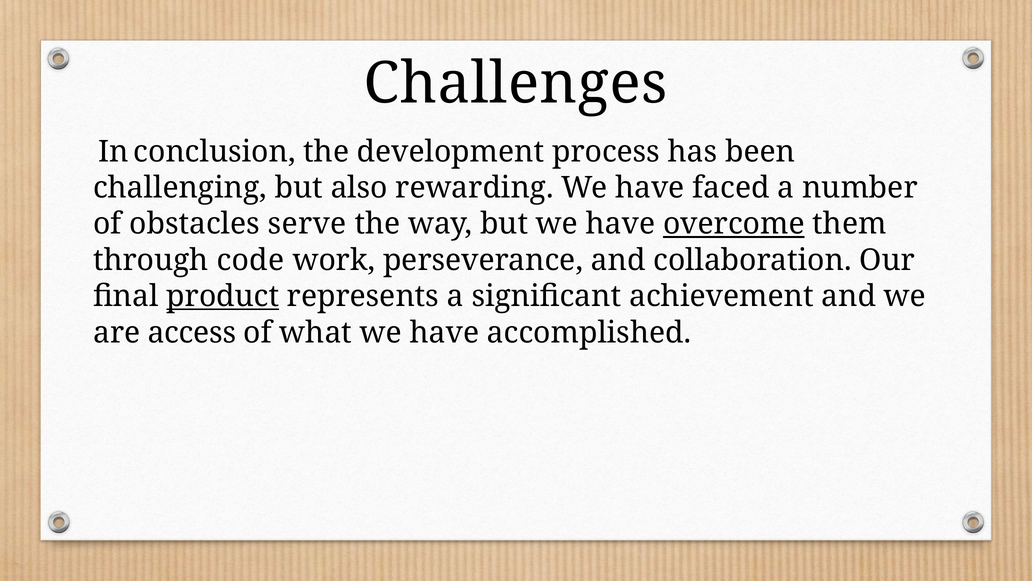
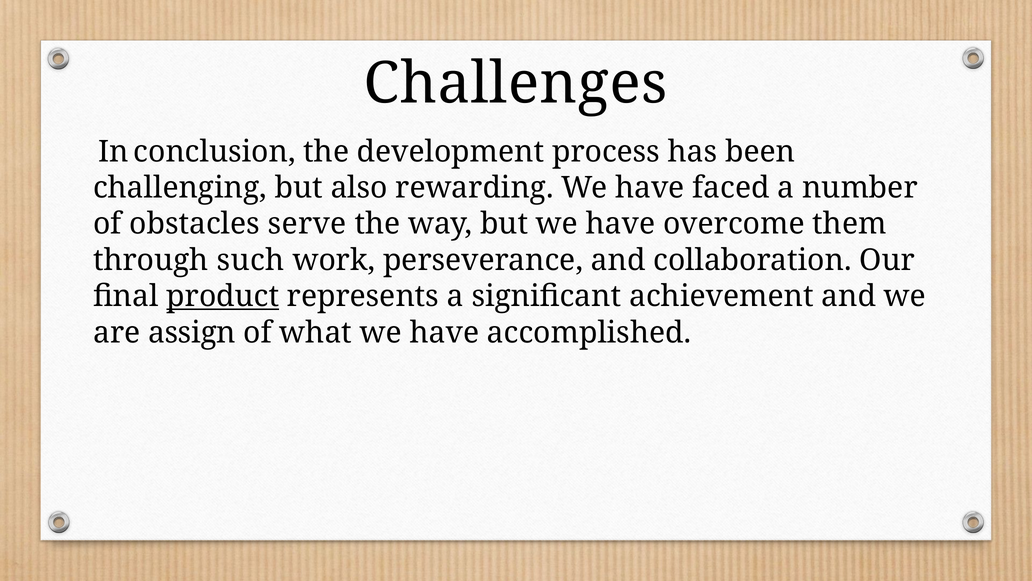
overcome underline: present -> none (734, 224)
code: code -> such (251, 260)
access: access -> assign (192, 332)
